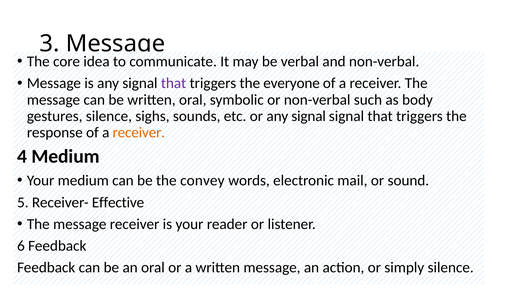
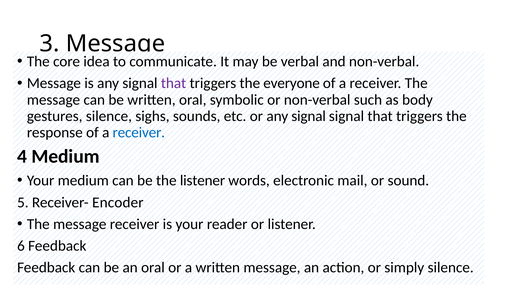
receiver colour: orange -> blue (139, 133)
the convey: convey -> listener (203, 181)
Effective: Effective -> Encoder (118, 203)
